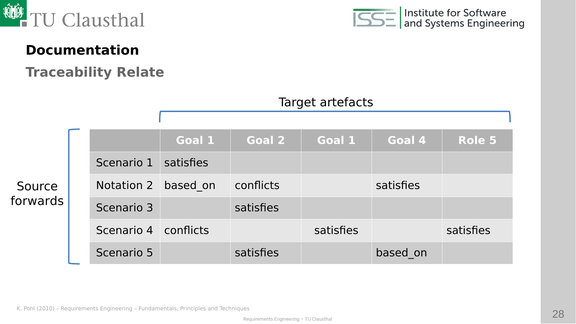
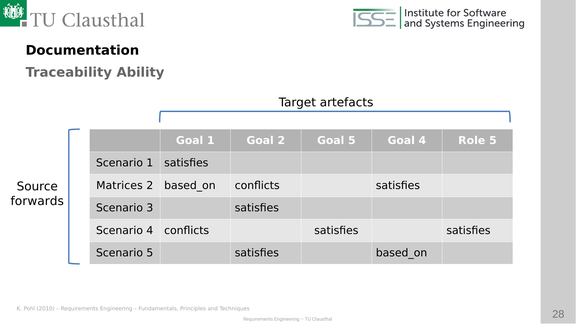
Relate: Relate -> Ability (140, 73)
2 Goal 1: 1 -> 5 (352, 141)
Notation: Notation -> Matrices (119, 186)
